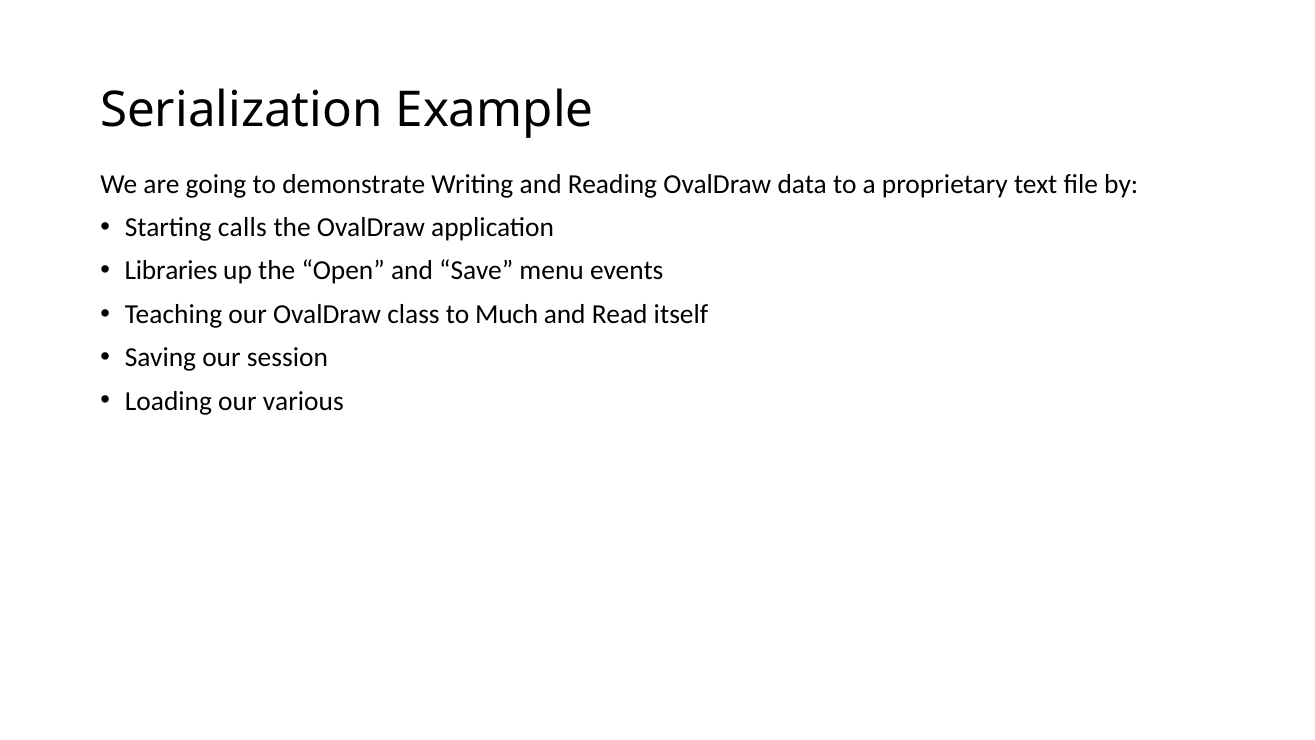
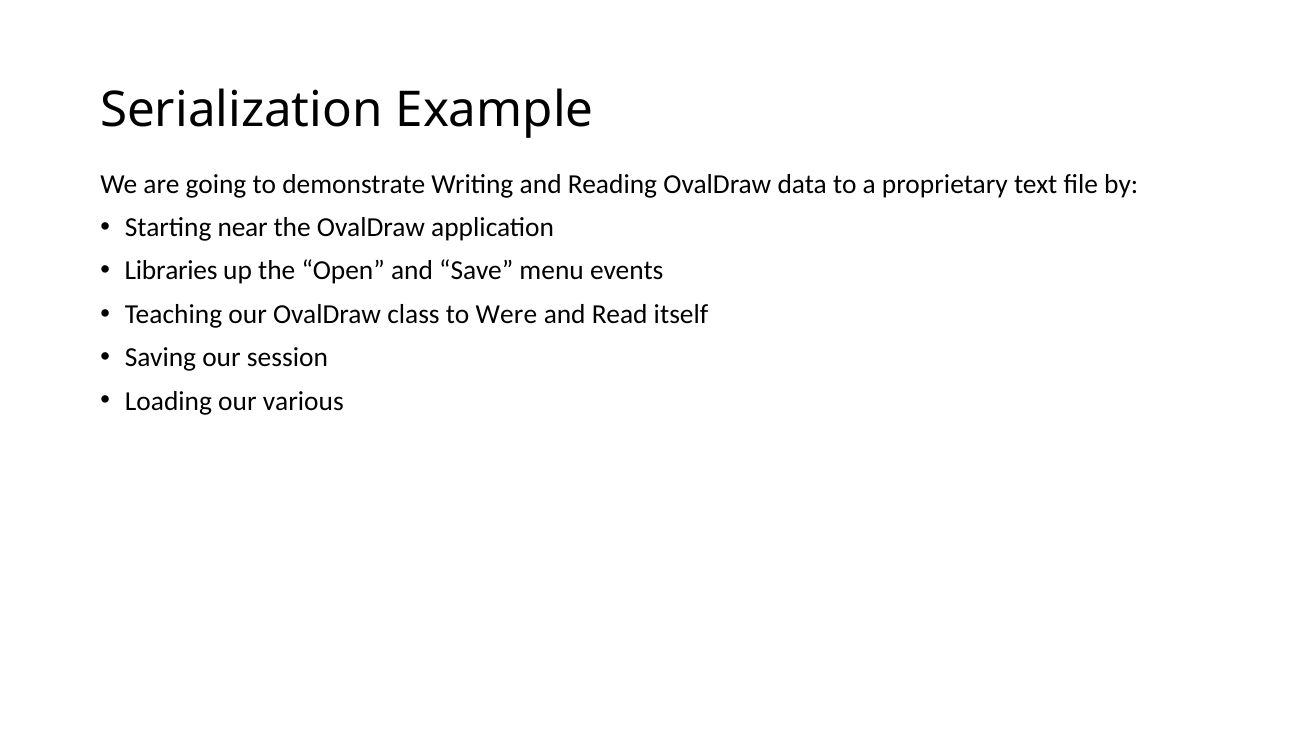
calls: calls -> near (243, 227)
Much: Much -> Were (506, 314)
